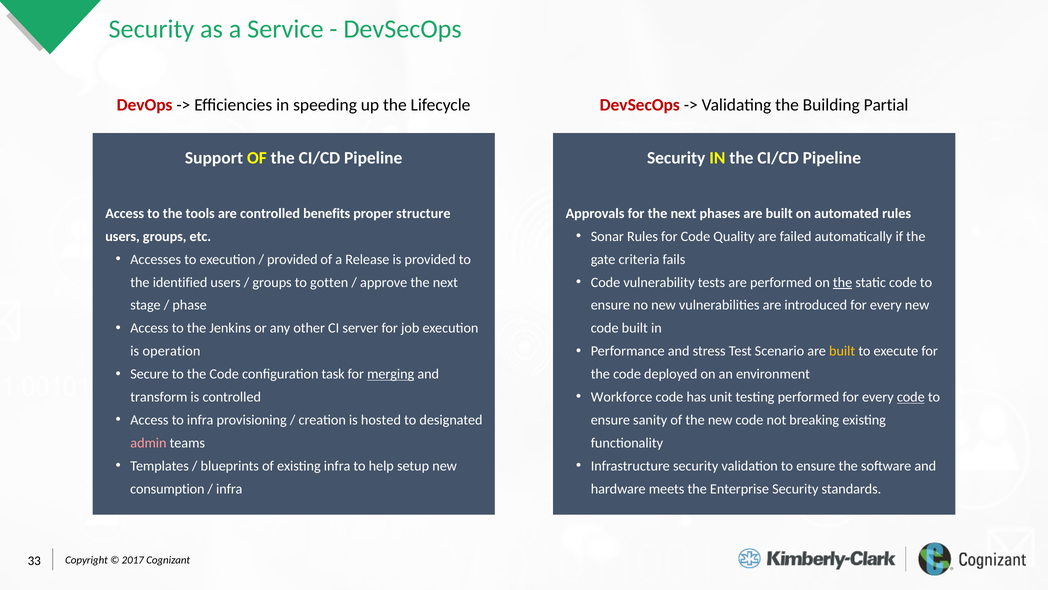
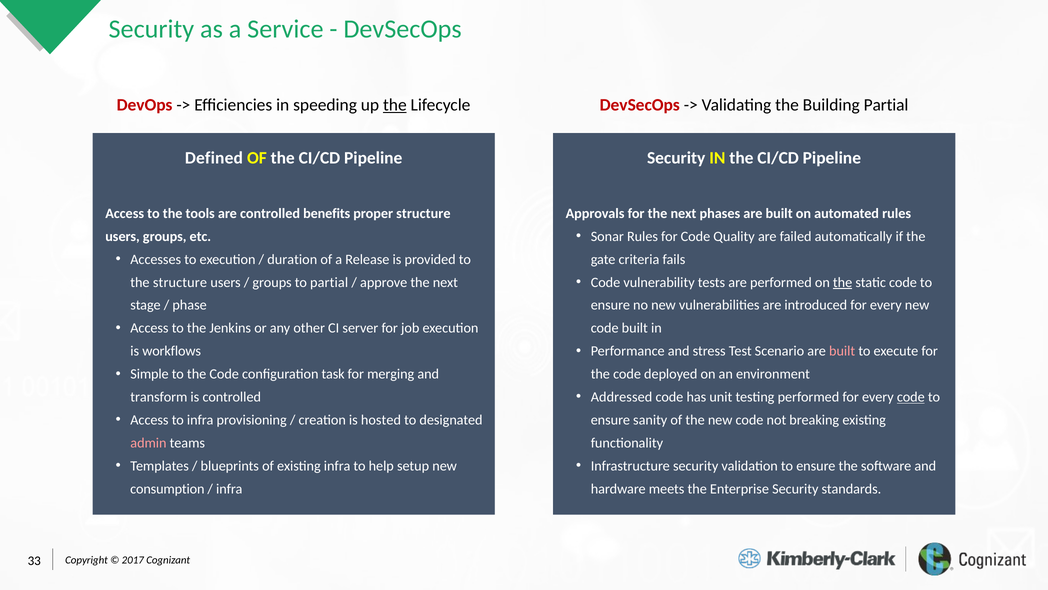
the underline: none -> present (395, 105)
Support: Support -> Defined (214, 158)
provided: provided -> duration (292, 259)
the identified: identified -> structure (180, 282)
to gotten: gotten -> partial (329, 282)
built colour: yellow -> pink (842, 351)
operation: operation -> workflows (172, 351)
Secure: Secure -> Simple (150, 374)
merging underline: present -> none (391, 374)
Workforce: Workforce -> Addressed (622, 397)
